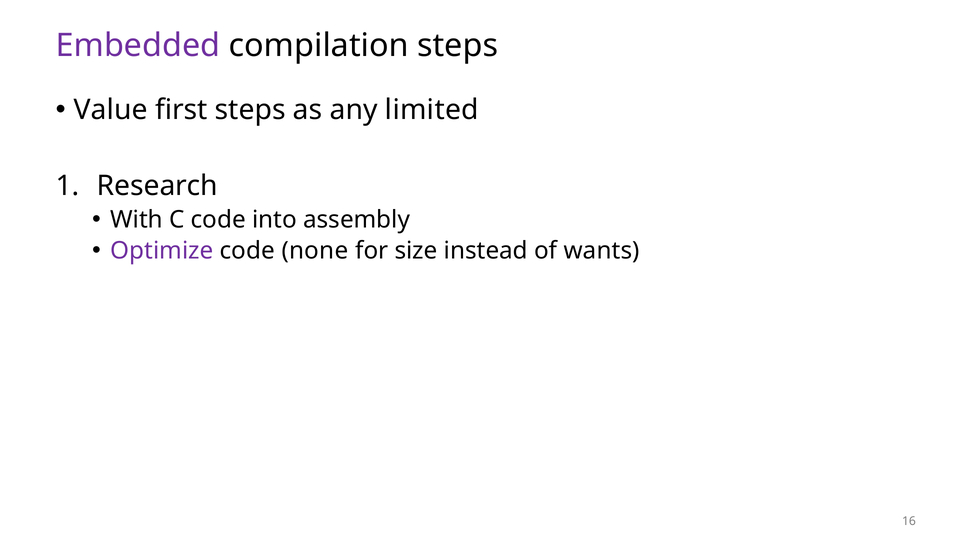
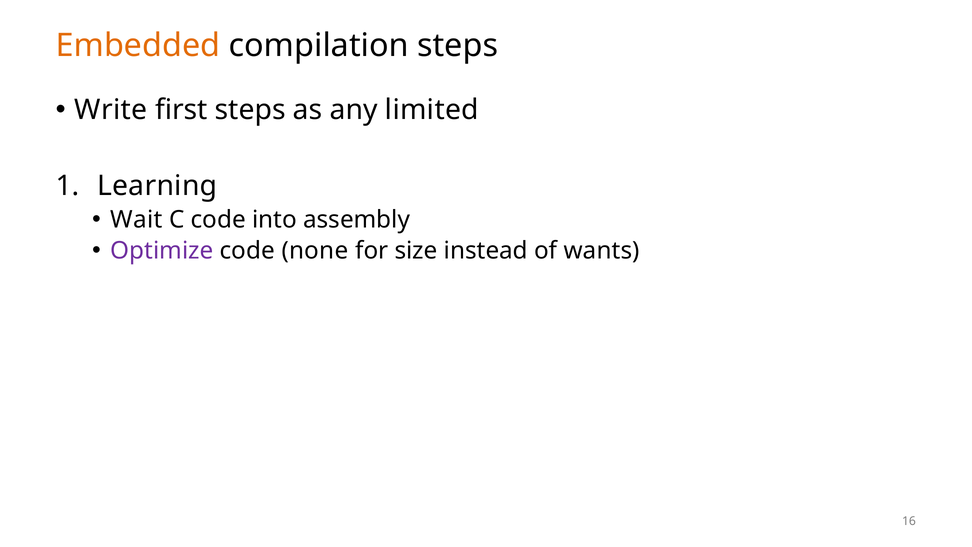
Embedded colour: purple -> orange (138, 45)
Value: Value -> Write (111, 110)
Research: Research -> Learning (157, 186)
With: With -> Wait (136, 219)
